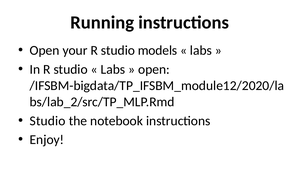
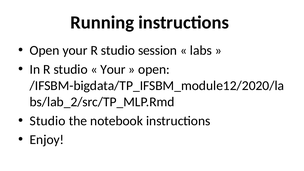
models: models -> session (158, 50)
Labs: Labs -> Your (113, 69)
